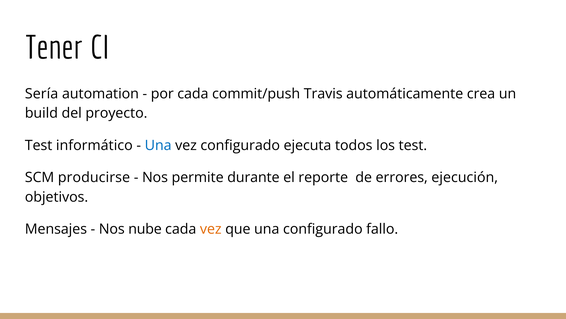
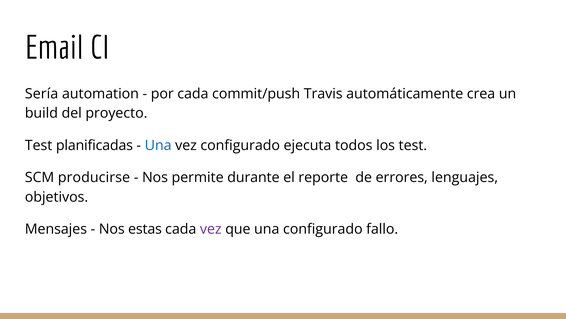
Tener: Tener -> Email (54, 48)
informático: informático -> planificadas (94, 145)
ejecución: ejecución -> lenguajes (465, 177)
nube: nube -> estas (145, 229)
vez colour: orange -> purple (211, 229)
